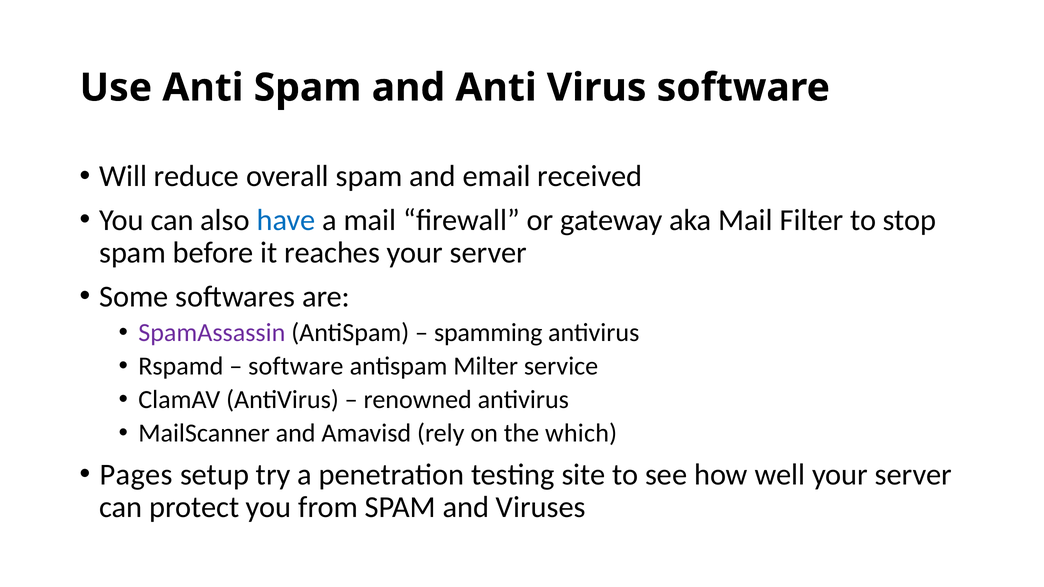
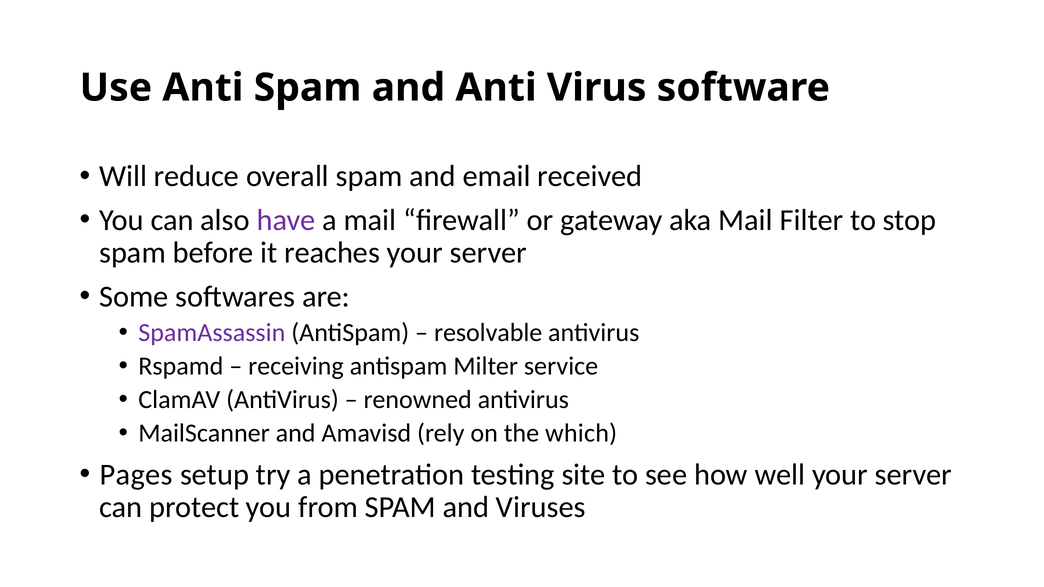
have colour: blue -> purple (286, 220)
spamming: spamming -> resolvable (488, 333)
software: software -> receiving (296, 366)
